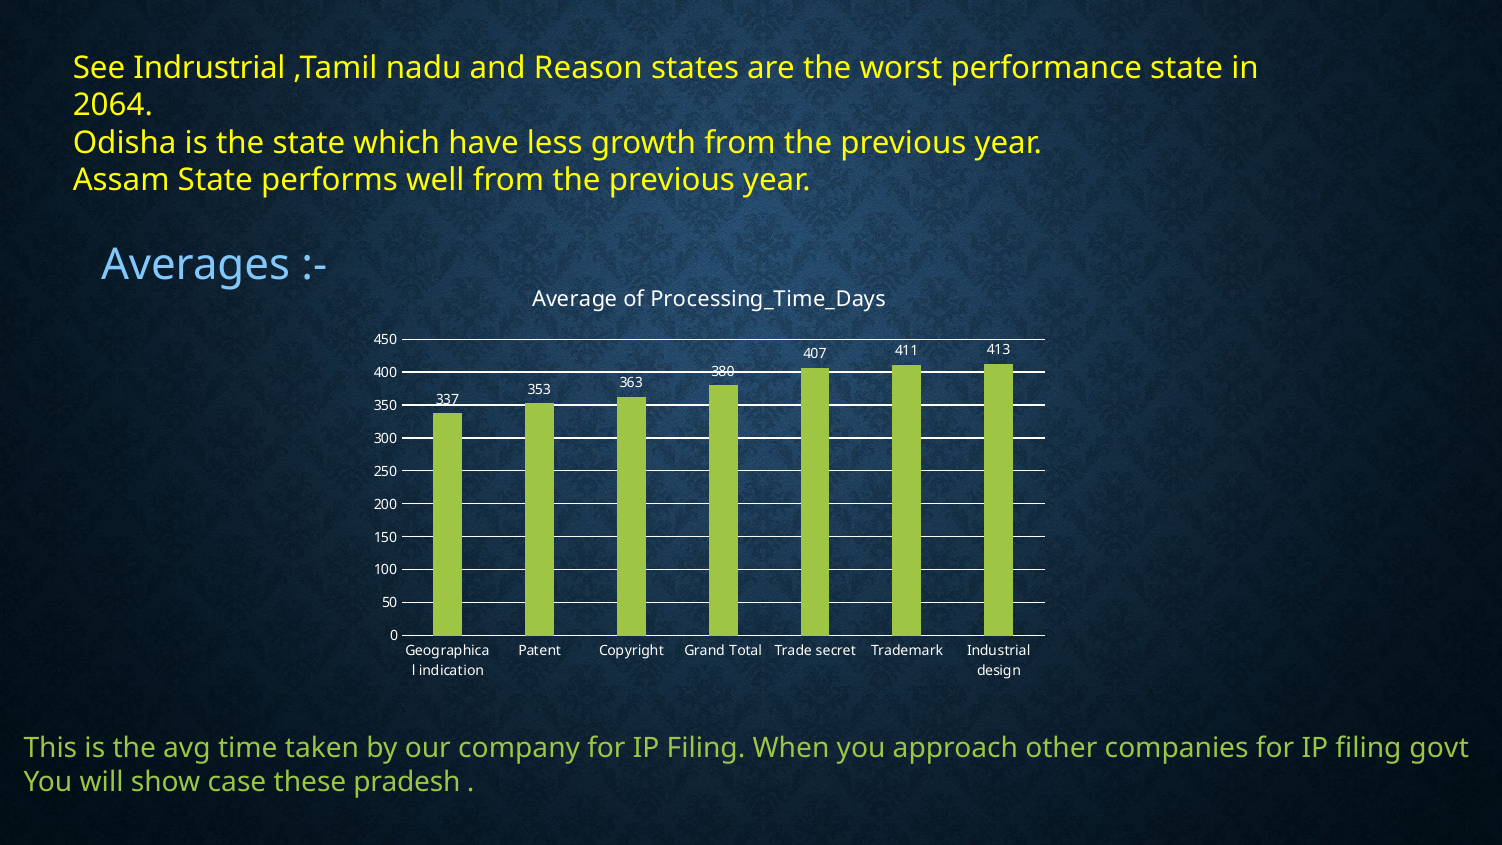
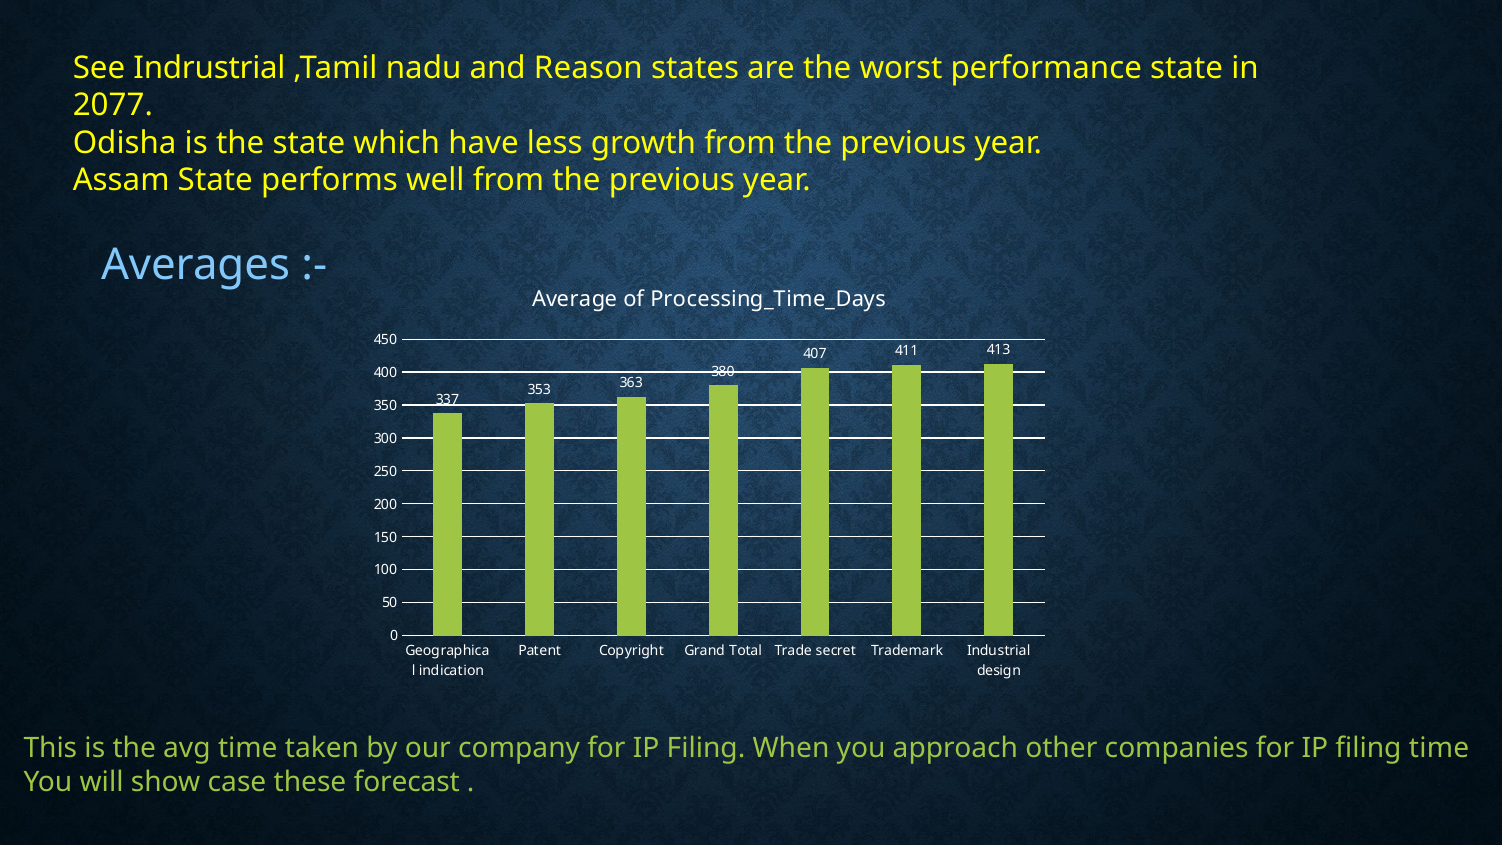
2064: 2064 -> 2077 (113, 105)
filing govt: govt -> time (1439, 748)
pradesh: pradesh -> forecast (407, 782)
